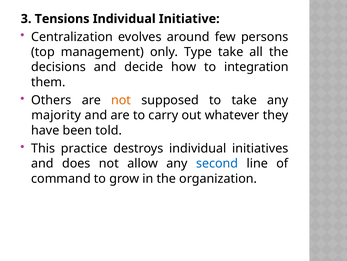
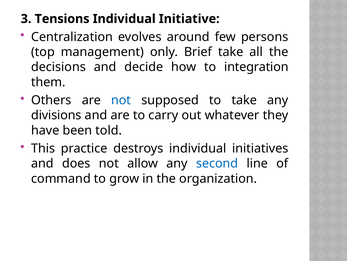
Type: Type -> Brief (198, 52)
not colour: orange -> blue (121, 100)
majority: majority -> divisions (56, 115)
